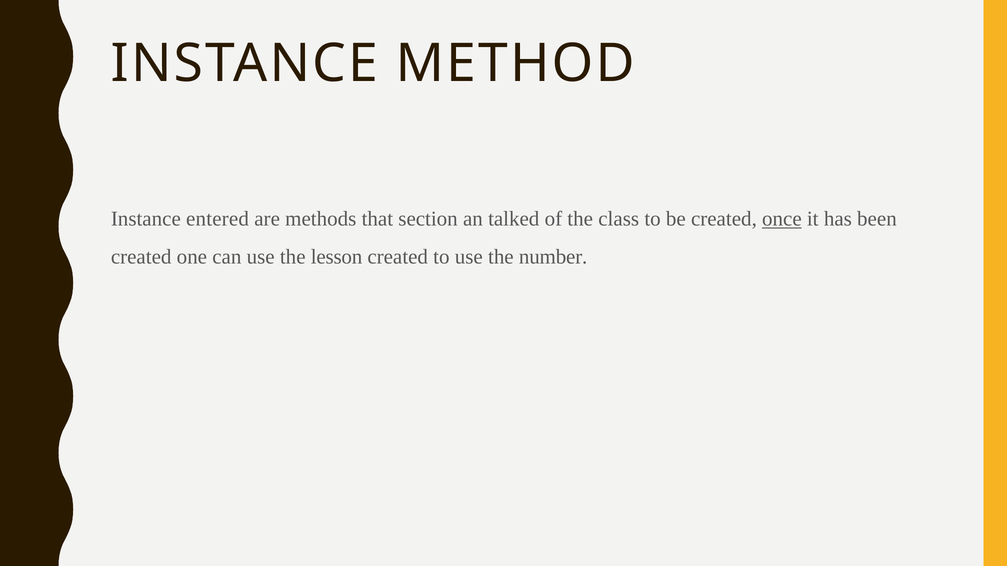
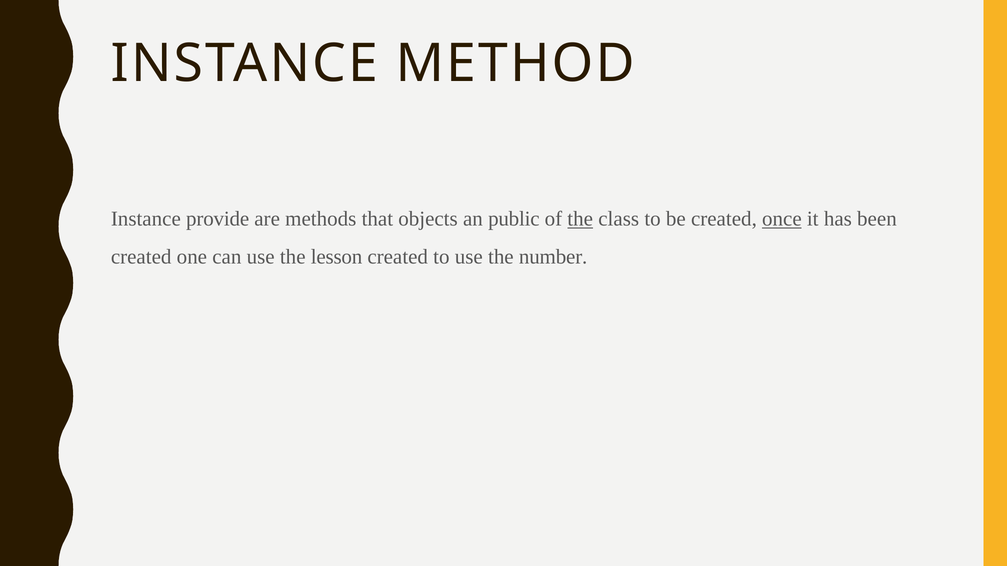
entered: entered -> provide (218, 219)
section: section -> objects (428, 219)
talked: talked -> public (514, 219)
the underline: none -> present (580, 219)
